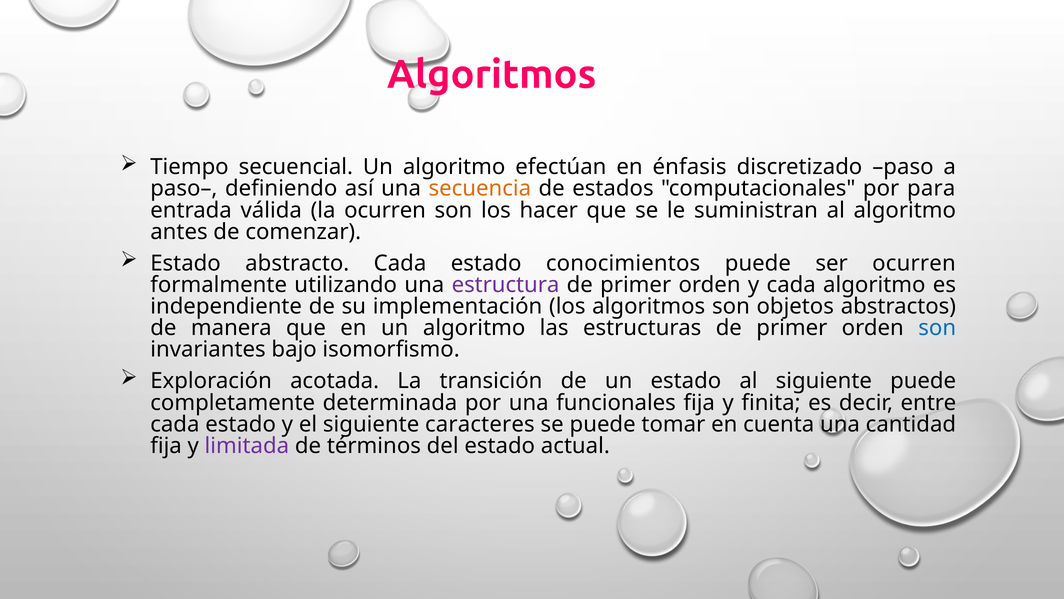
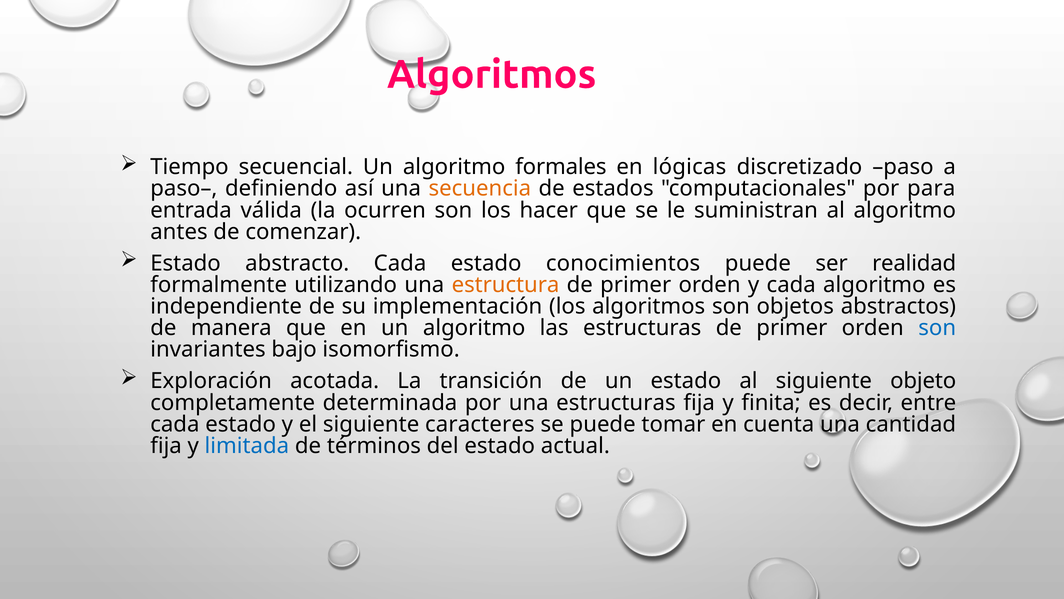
efectúan: efectúan -> formales (561, 167)
énfasis: énfasis -> lógicas (690, 167)
ser ocurren: ocurren -> realidad (914, 263)
estructura colour: purple -> orange (505, 285)
siguiente puede: puede -> objeto (923, 381)
una funcionales: funcionales -> estructuras (616, 402)
limitada colour: purple -> blue (247, 445)
